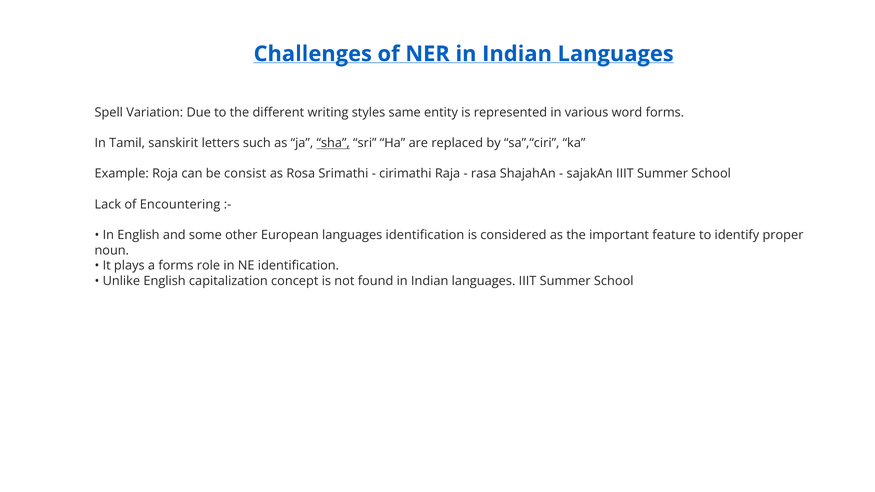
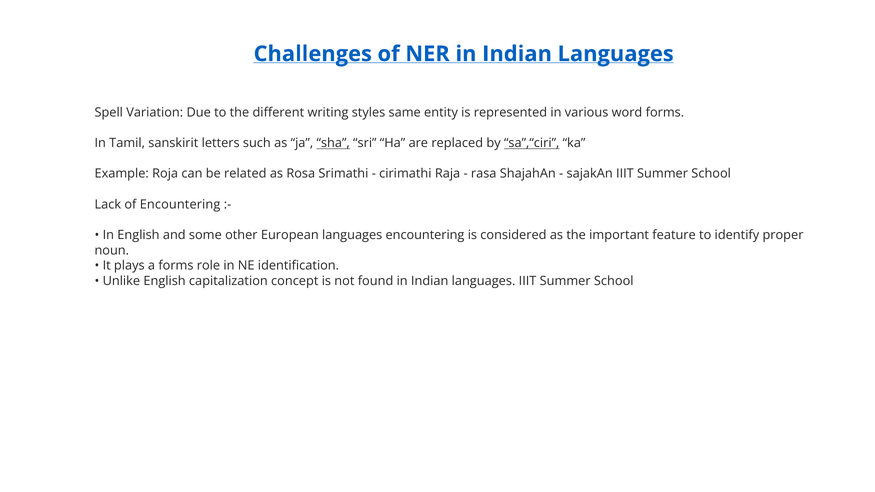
sa”,“ciri underline: none -> present (532, 143)
consist: consist -> related (245, 174)
languages identification: identification -> encountering (425, 235)
